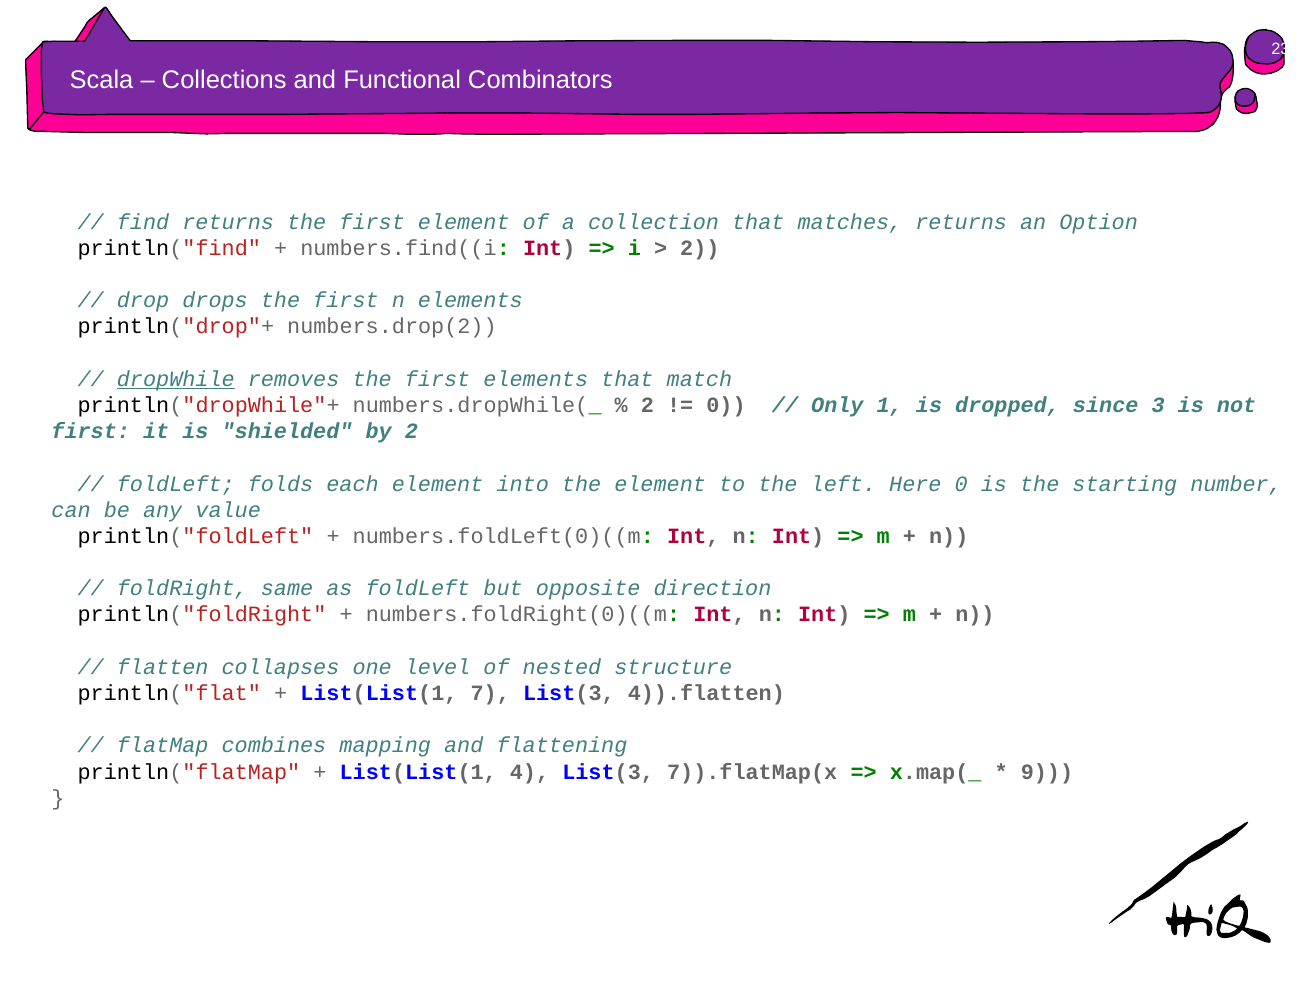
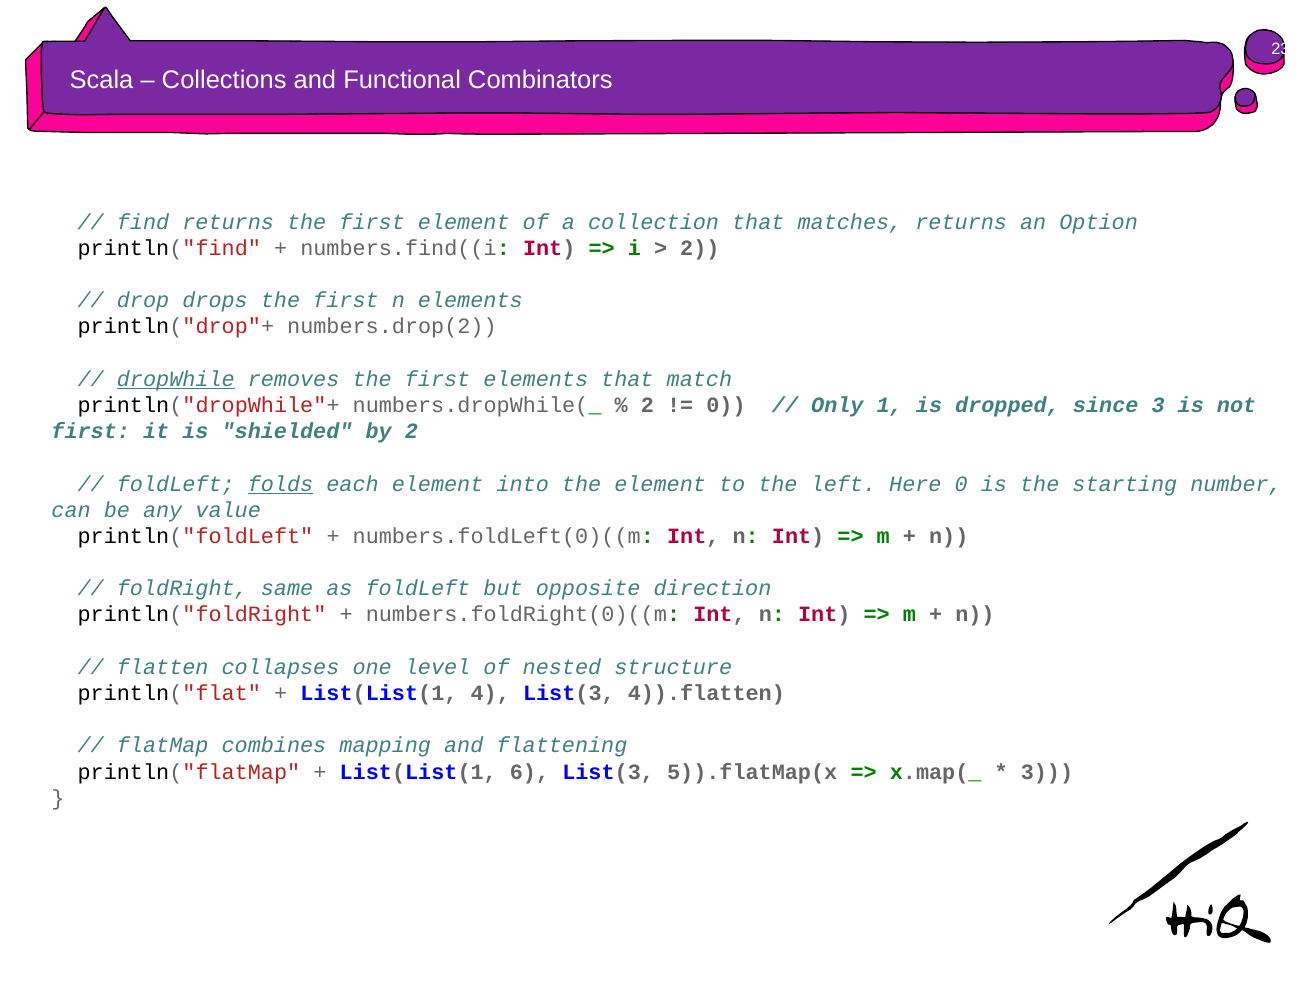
folds underline: none -> present (281, 484)
7: 7 -> 4 (490, 694)
4: 4 -> 6 (530, 772)
7)).flatMap(x: 7)).flatMap(x -> 5)).flatMap(x (752, 772)
9: 9 -> 3 (1047, 772)
